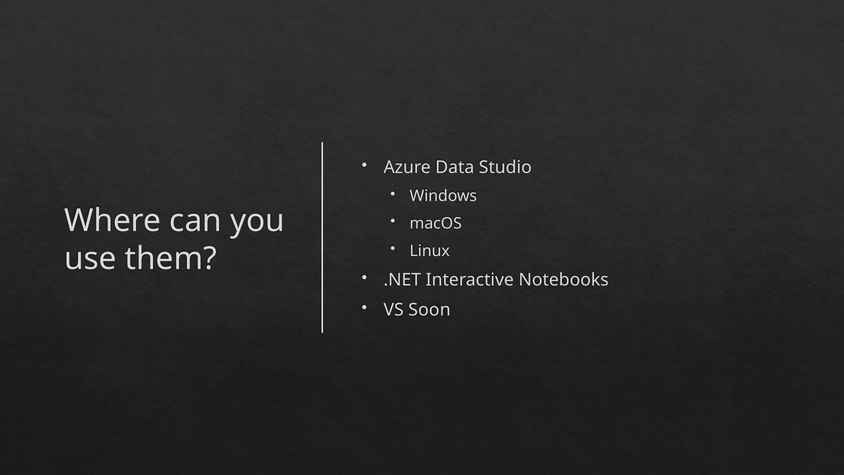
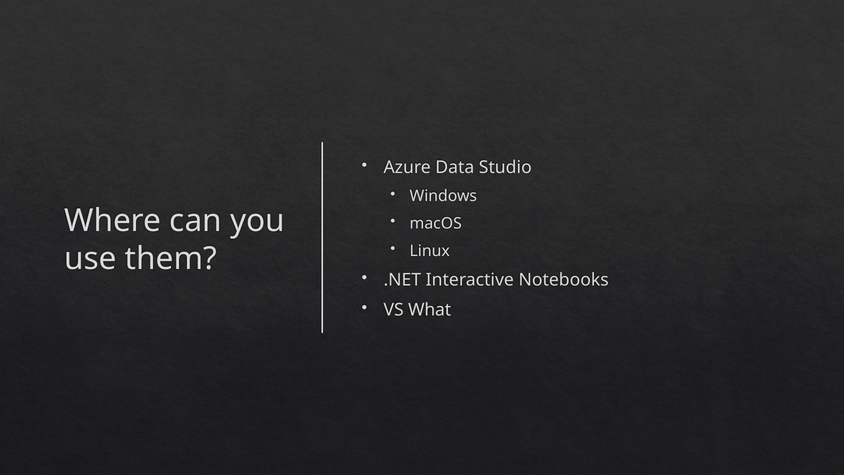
Soon: Soon -> What (430, 310)
